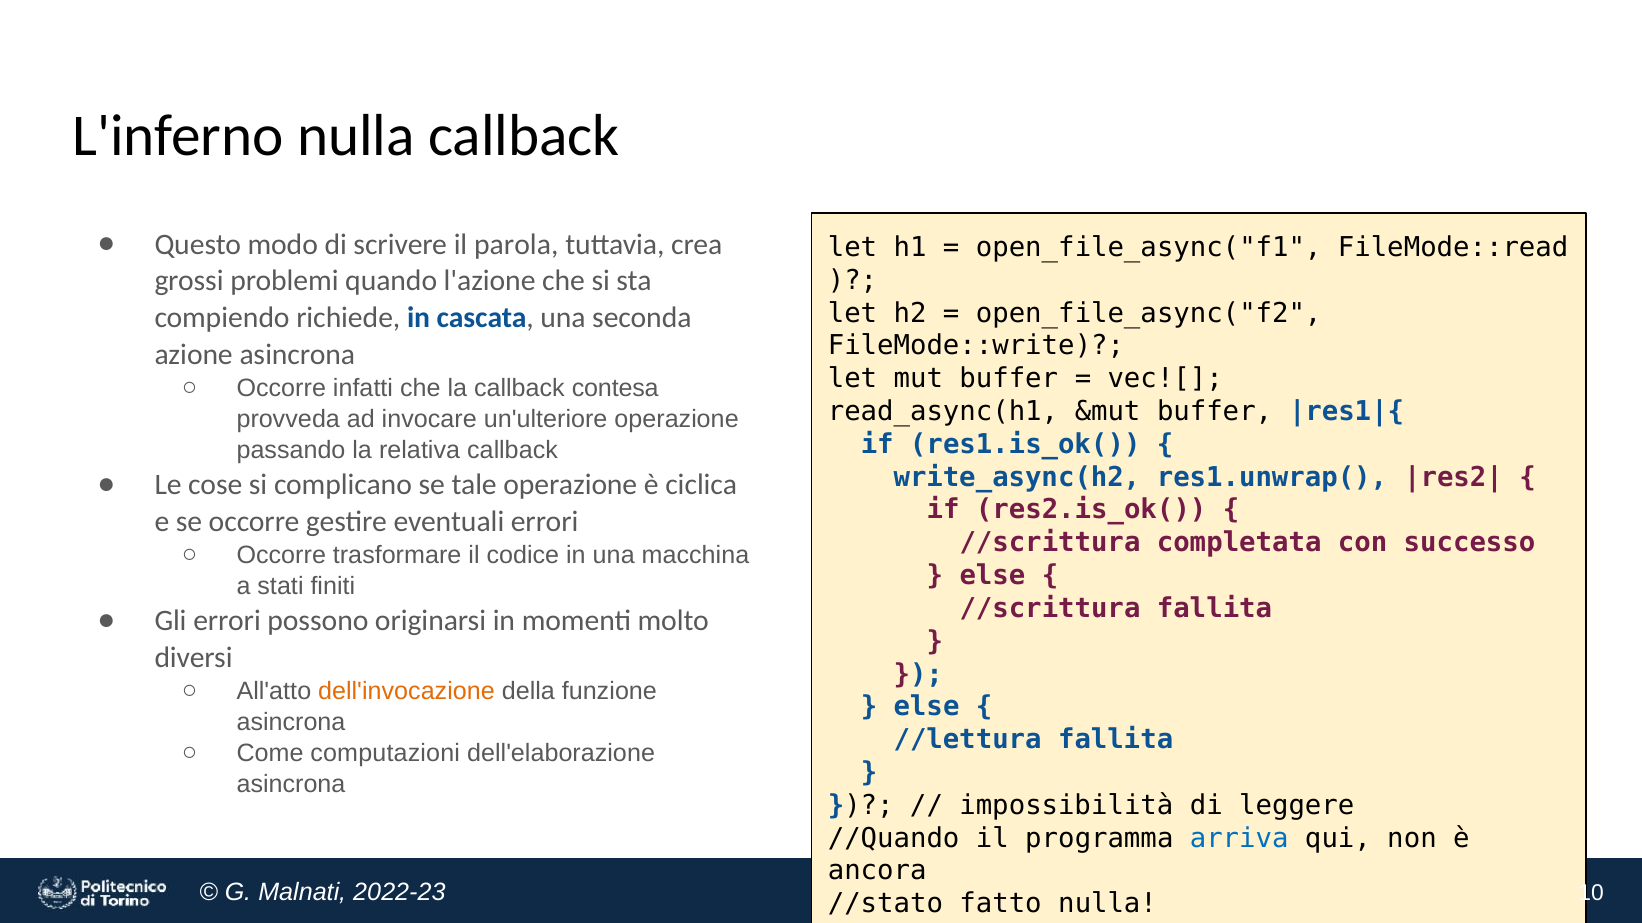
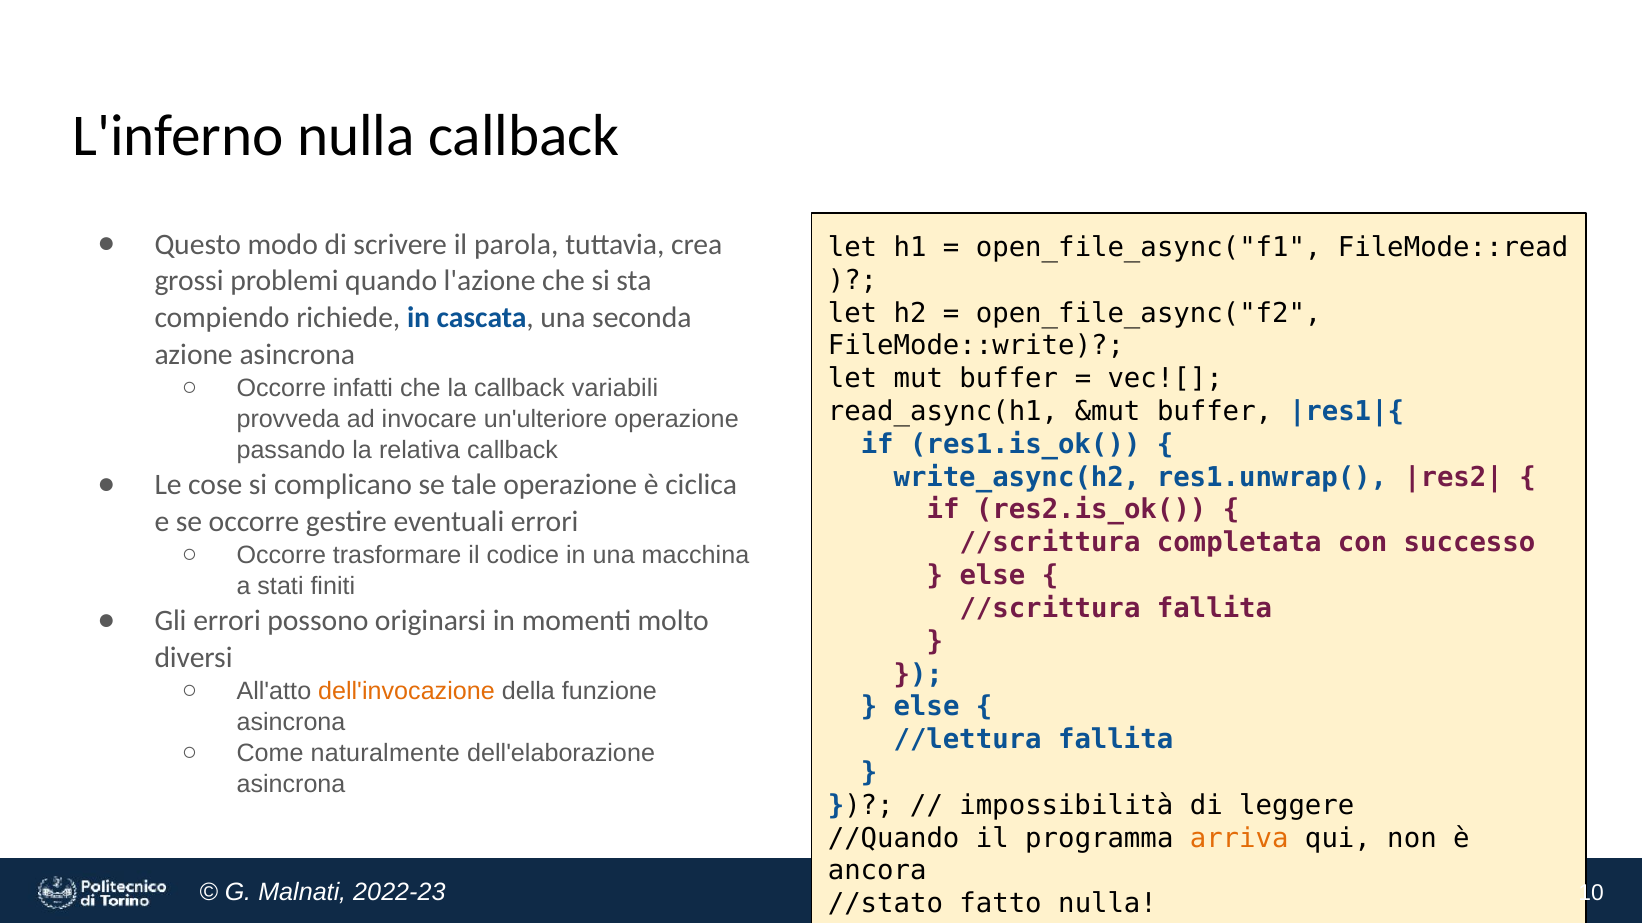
contesa: contesa -> variabili (615, 389)
computazioni: computazioni -> naturalmente (385, 754)
arriva colour: blue -> orange (1239, 839)
